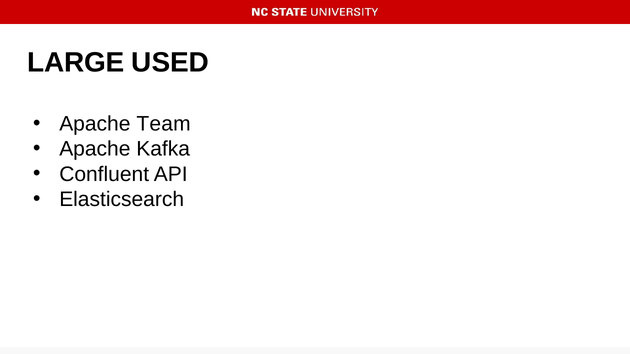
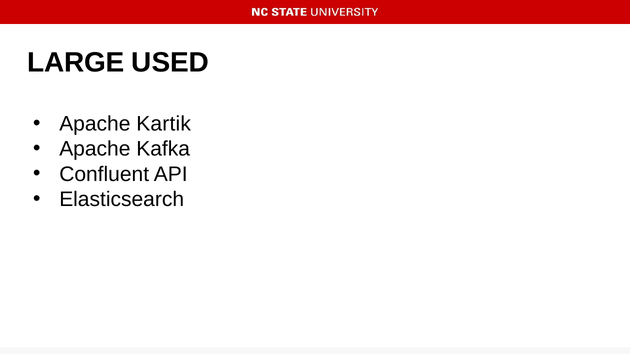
Team: Team -> Kartik (164, 124)
